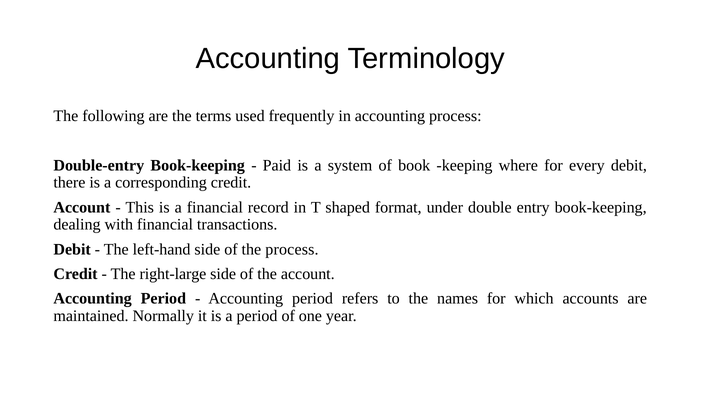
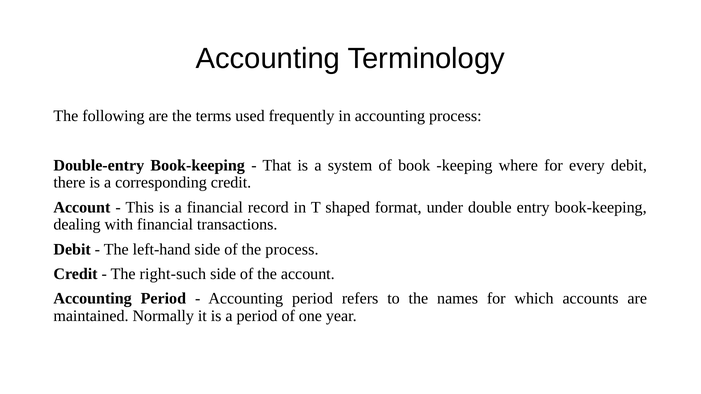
Paid: Paid -> That (277, 165)
right-large: right-large -> right-such (173, 274)
